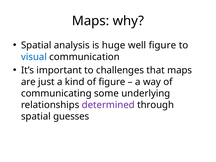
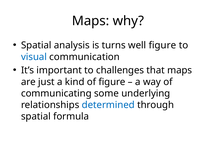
huge: huge -> turns (114, 45)
determined colour: purple -> blue (108, 105)
guesses: guesses -> formula (71, 116)
